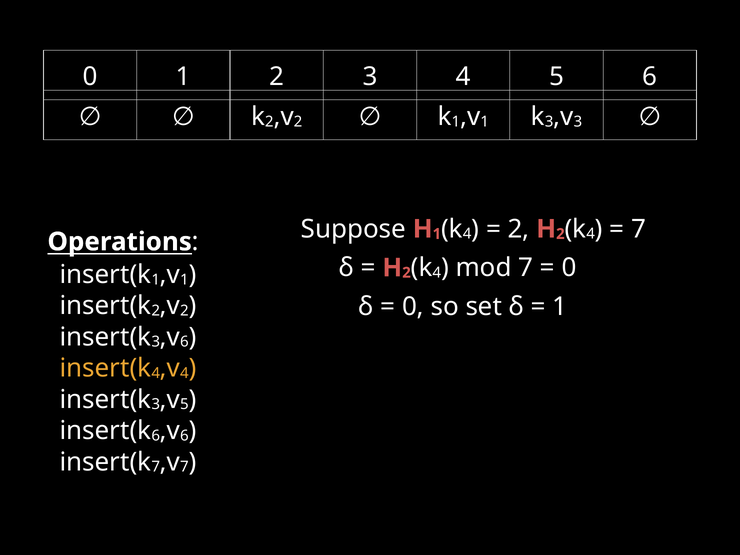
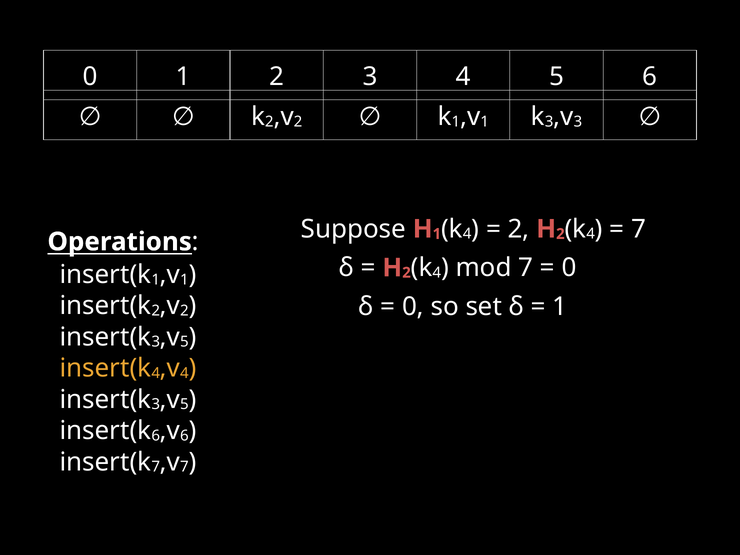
6: 6 -> 5 (184, 342)
